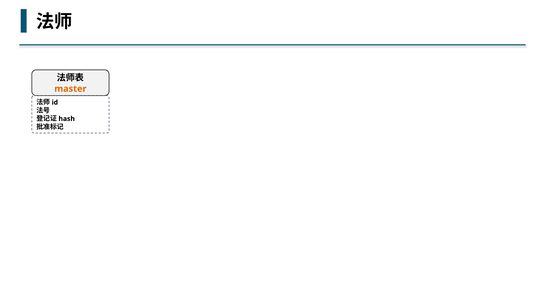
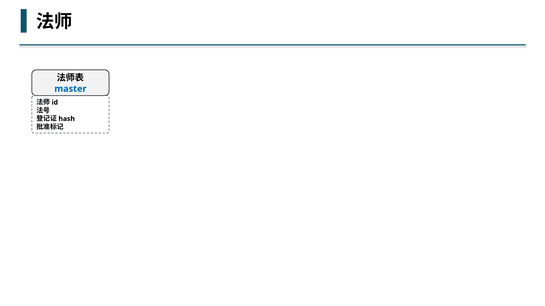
master colour: orange -> blue (70, 89)
